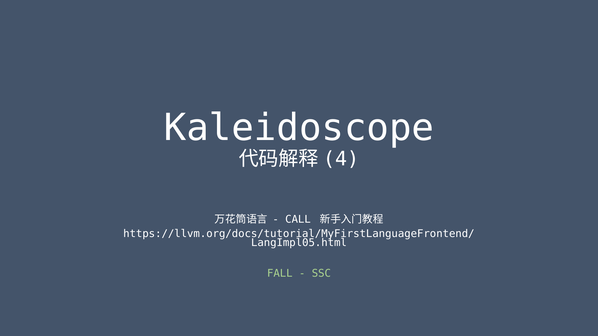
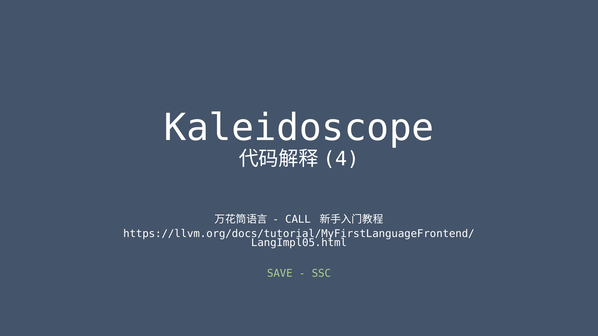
FALL: FALL -> SAVE (280, 274)
